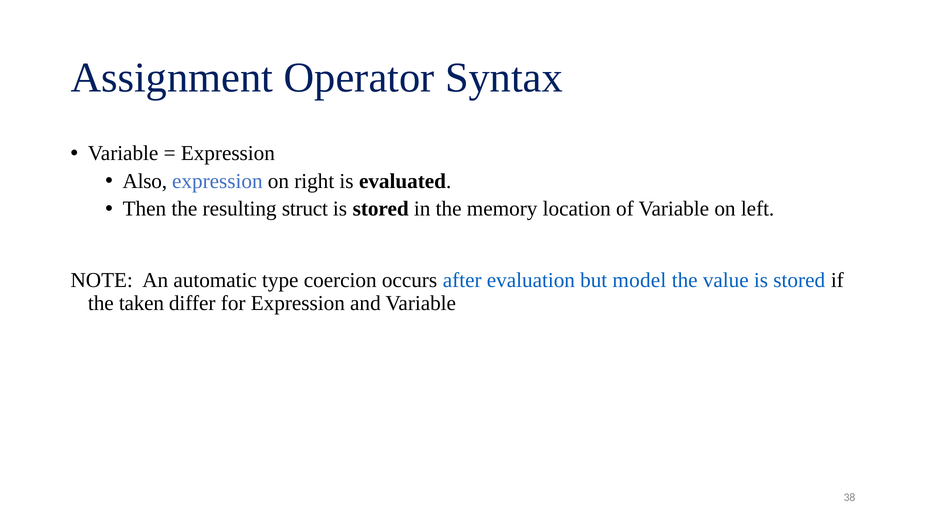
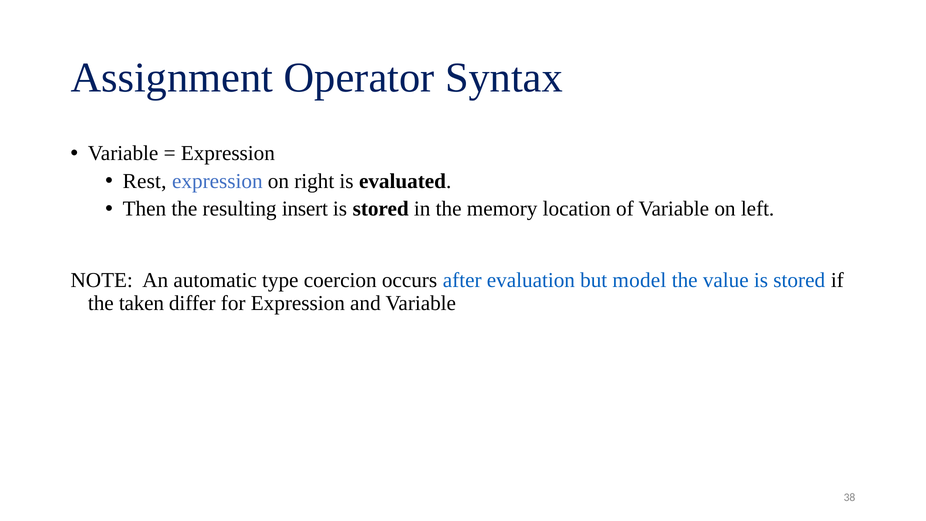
Also: Also -> Rest (145, 181)
struct: struct -> insert (305, 209)
